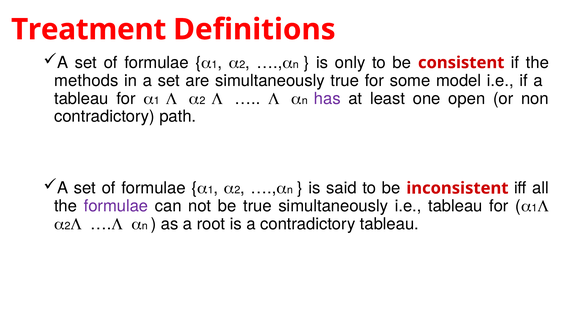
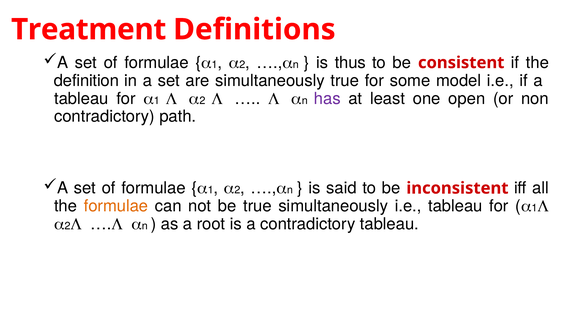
only: only -> thus (350, 63)
methods: methods -> definition (86, 81)
formulae colour: purple -> orange (116, 206)
